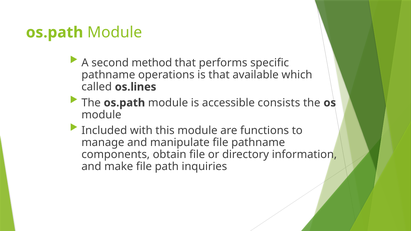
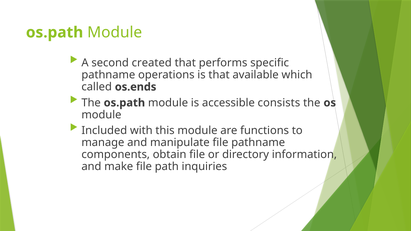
method: method -> created (152, 63)
os.lines: os.lines -> os.ends (136, 87)
